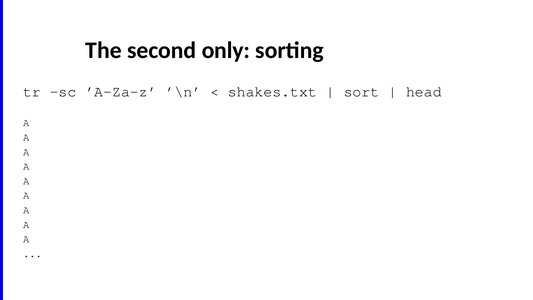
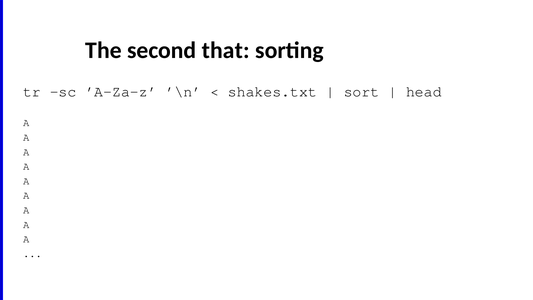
only: only -> that (226, 50)
